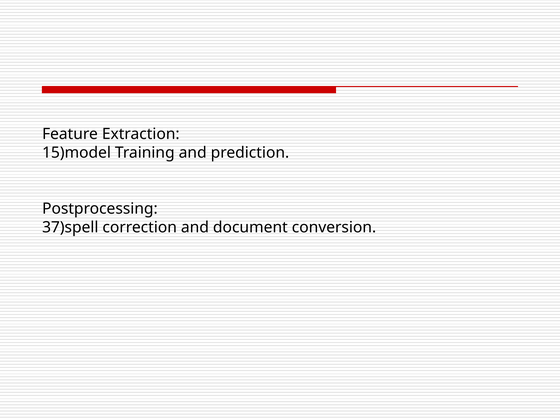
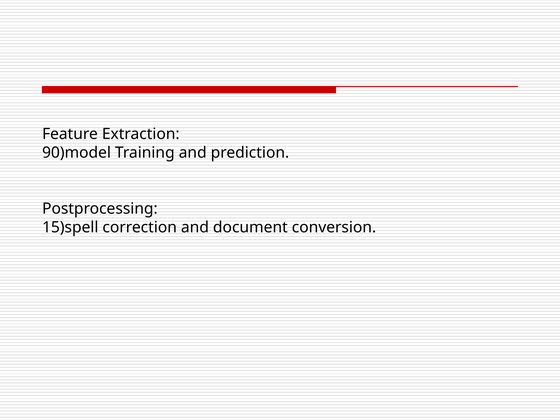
15)model: 15)model -> 90)model (77, 153)
37)spell: 37)spell -> 15)spell (70, 227)
